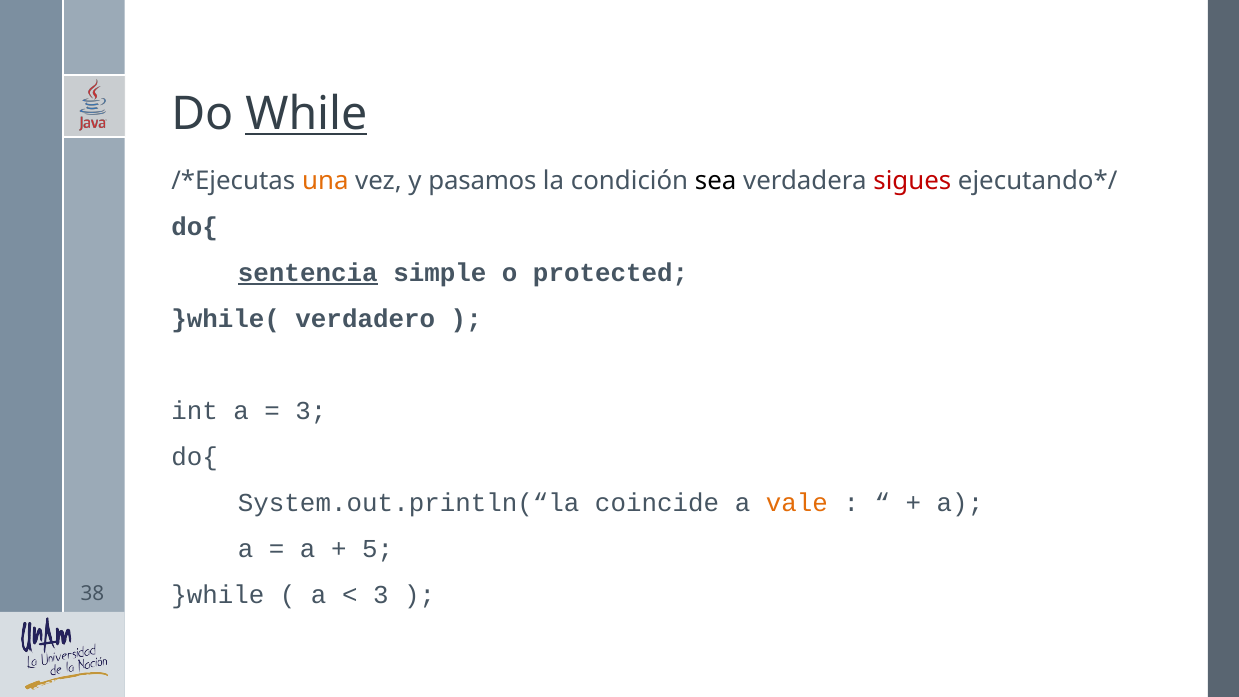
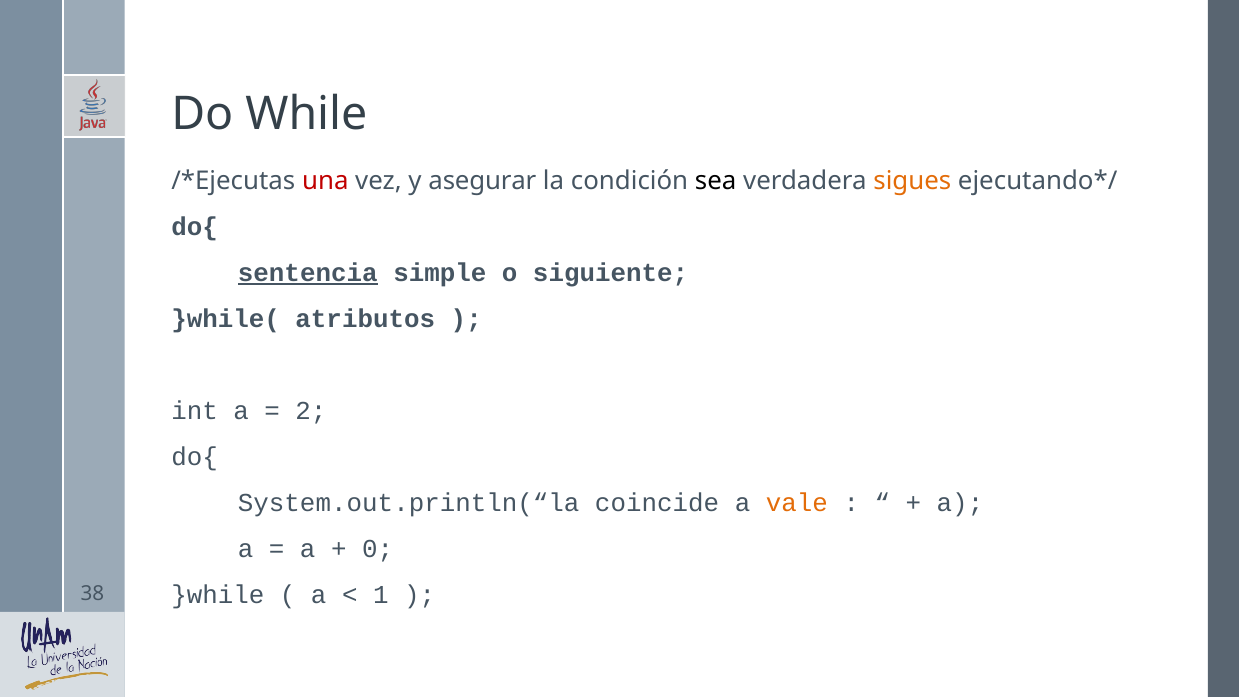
While underline: present -> none (306, 114)
una colour: orange -> red (325, 181)
pasamos: pasamos -> asegurar (482, 181)
sigues colour: red -> orange (912, 181)
protected: protected -> siguiente (611, 273)
verdadero: verdadero -> atributos (365, 319)
3: 3 -> 2 (311, 411)
5: 5 -> 0 (378, 549)
3: 3 -> 1 (381, 595)
